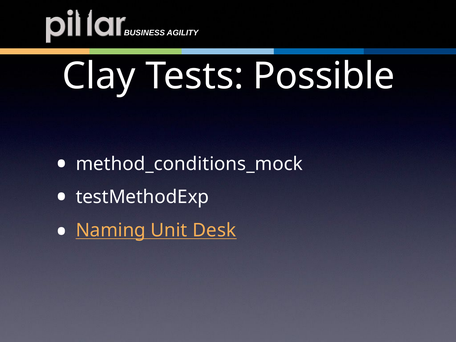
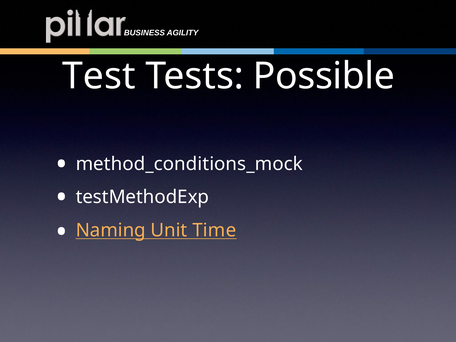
Clay: Clay -> Test (99, 76)
Desk: Desk -> Time (214, 230)
